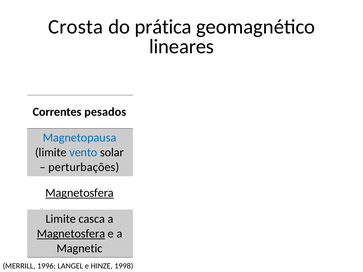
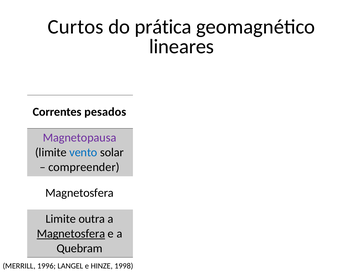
Crosta: Crosta -> Curtos (76, 27)
Magnetopausa colour: blue -> purple (80, 138)
perturbações: perturbações -> compreender (84, 167)
Magnetosfera underline: present -> none (80, 193)
casca: casca -> outra (92, 219)
Magnetic: Magnetic -> Quebram (80, 249)
